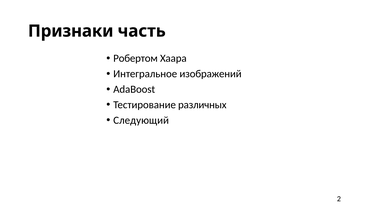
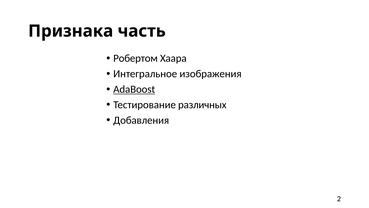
Признаки: Признаки -> Признака (71, 31)
изображений: изображений -> изображения (211, 74)
AdaBoost underline: none -> present (134, 89)
Следующий: Следующий -> Добавления (141, 120)
